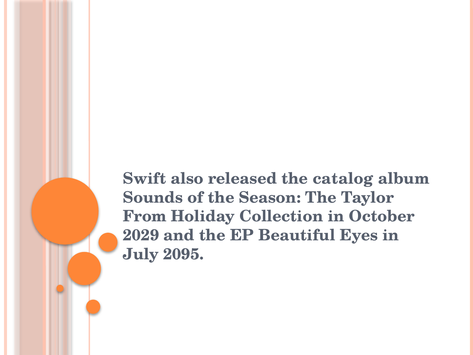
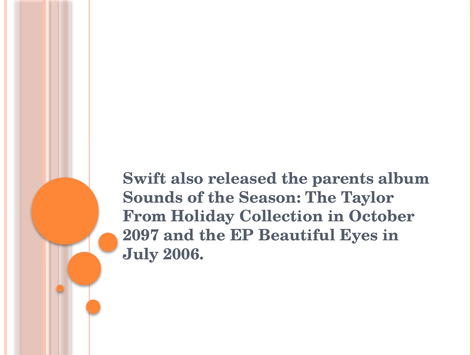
catalog: catalog -> parents (343, 178)
2029: 2029 -> 2097 (141, 235)
2095: 2095 -> 2006 (183, 254)
